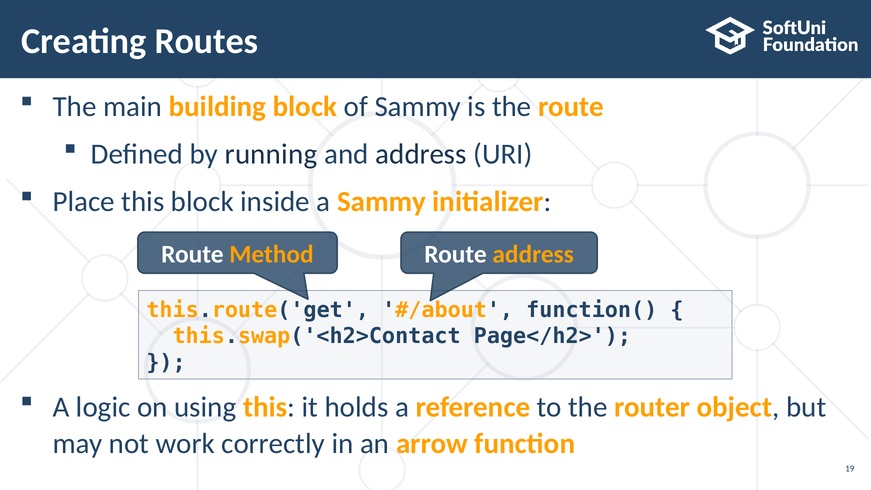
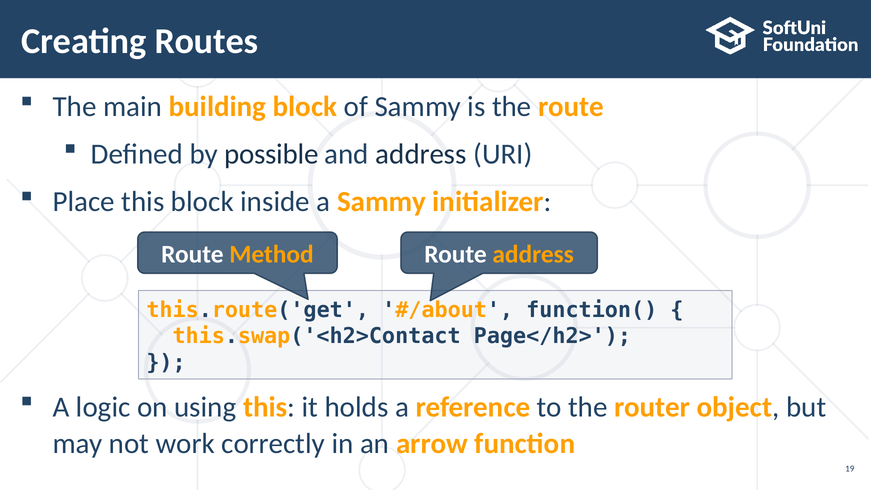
running: running -> possible (271, 154)
